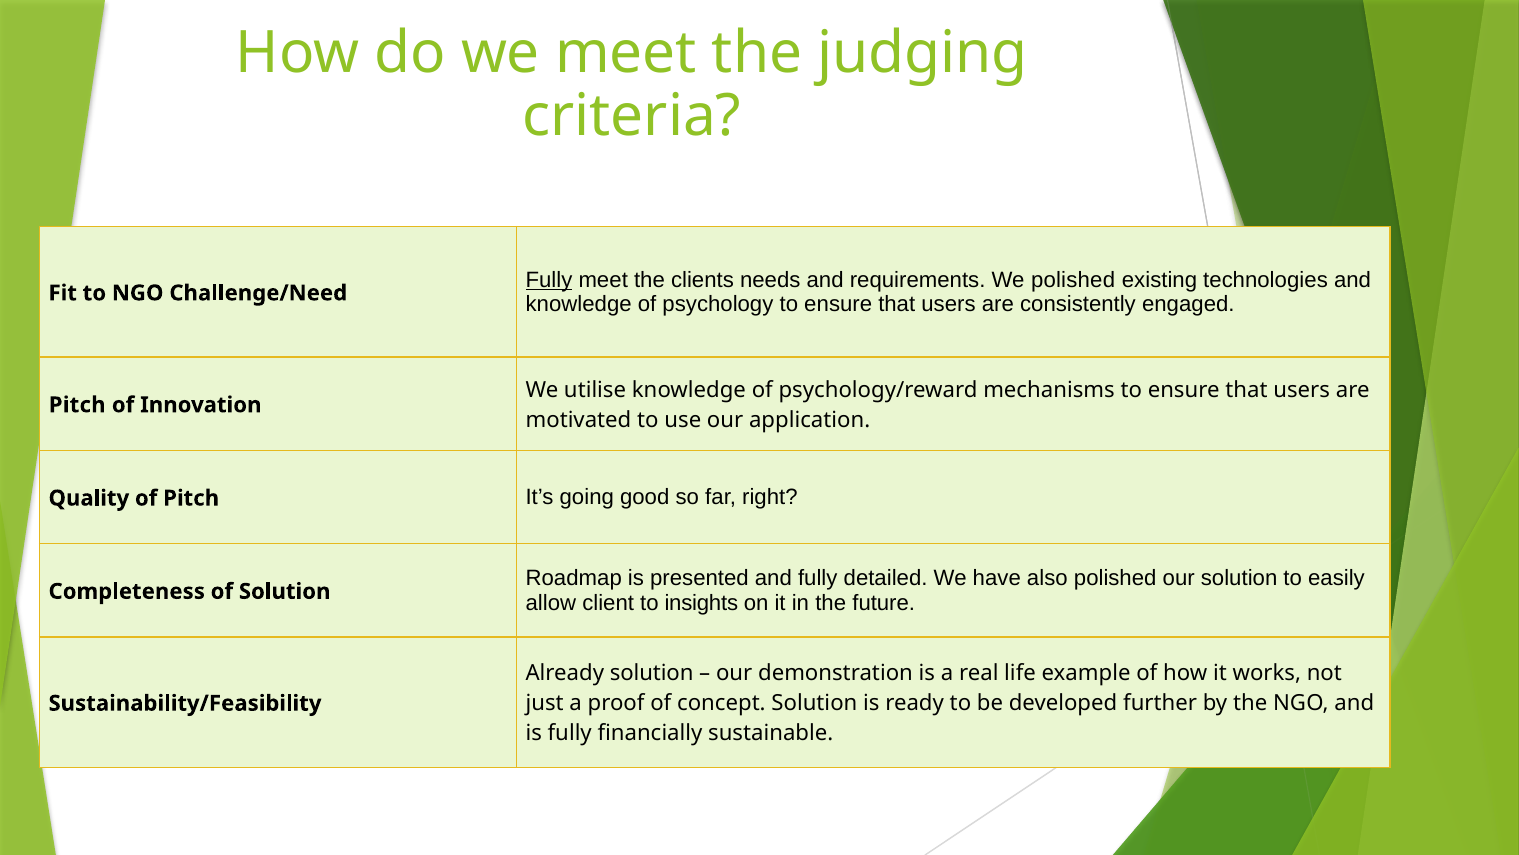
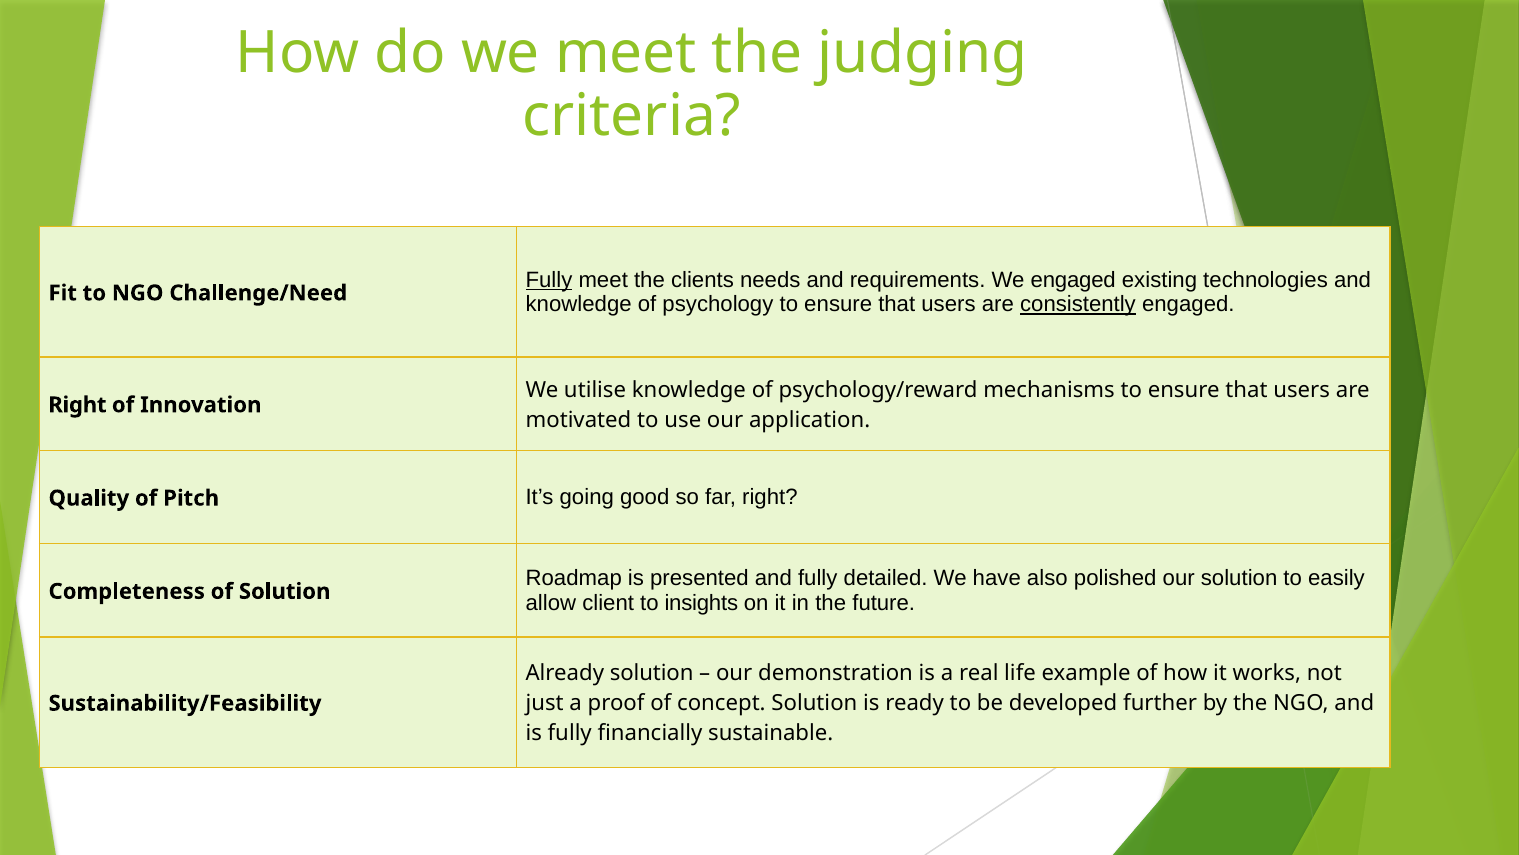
We polished: polished -> engaged (1073, 280)
consistently underline: none -> present (1078, 304)
Pitch: Pitch -> Right (77, 405)
